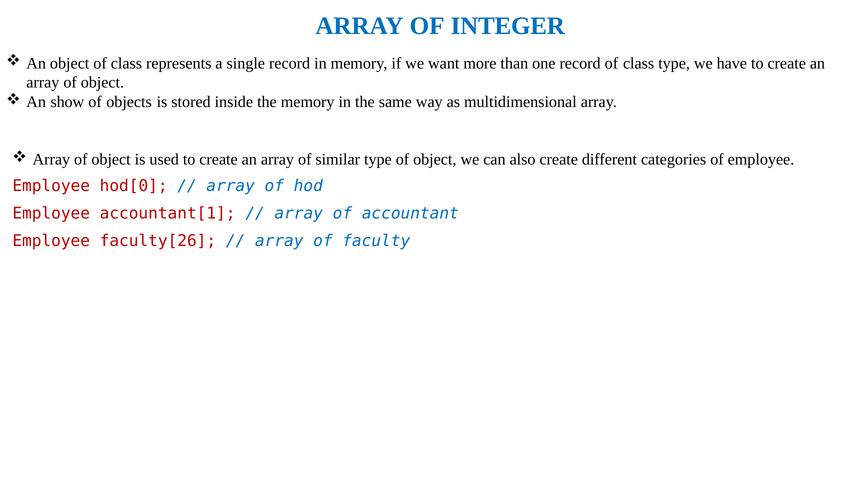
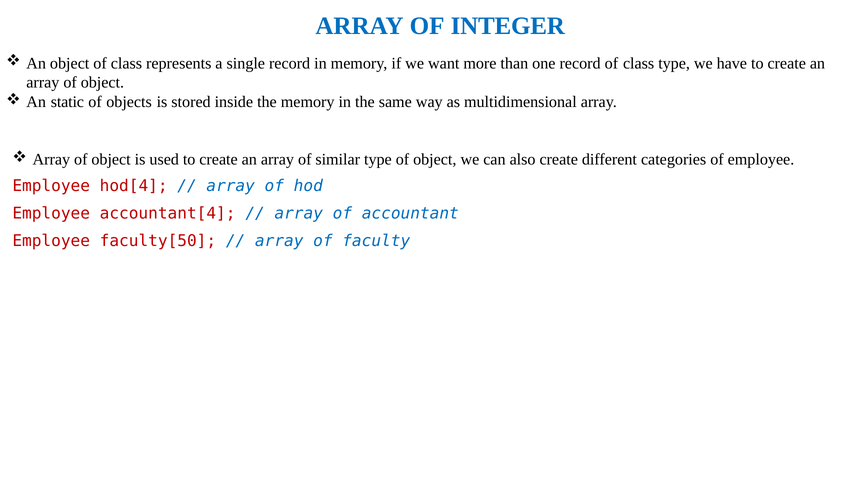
show: show -> static (67, 102)
hod[0: hod[0 -> hod[4 (134, 186)
accountant[1: accountant[1 -> accountant[4 (168, 214)
faculty[26: faculty[26 -> faculty[50 (158, 241)
